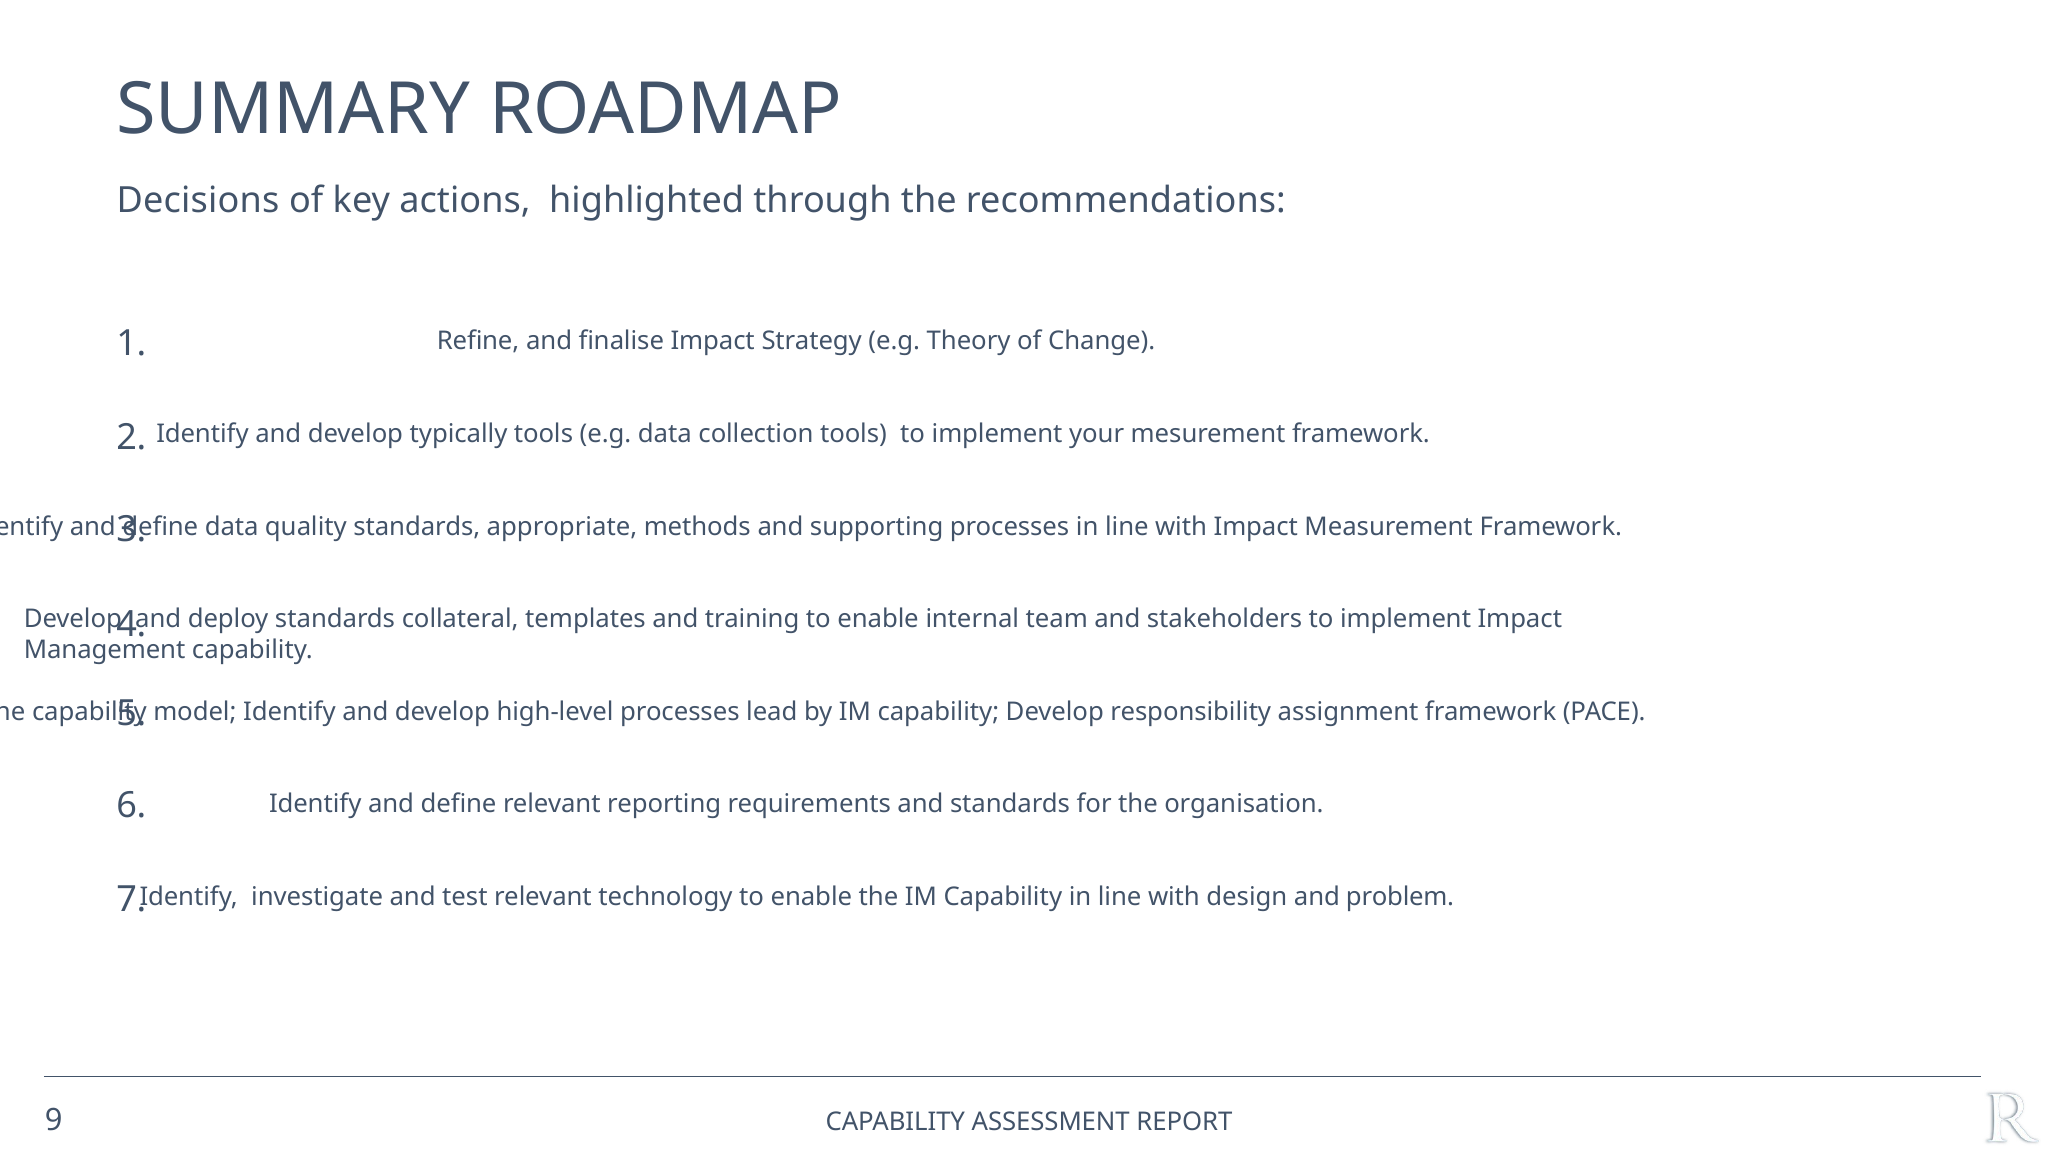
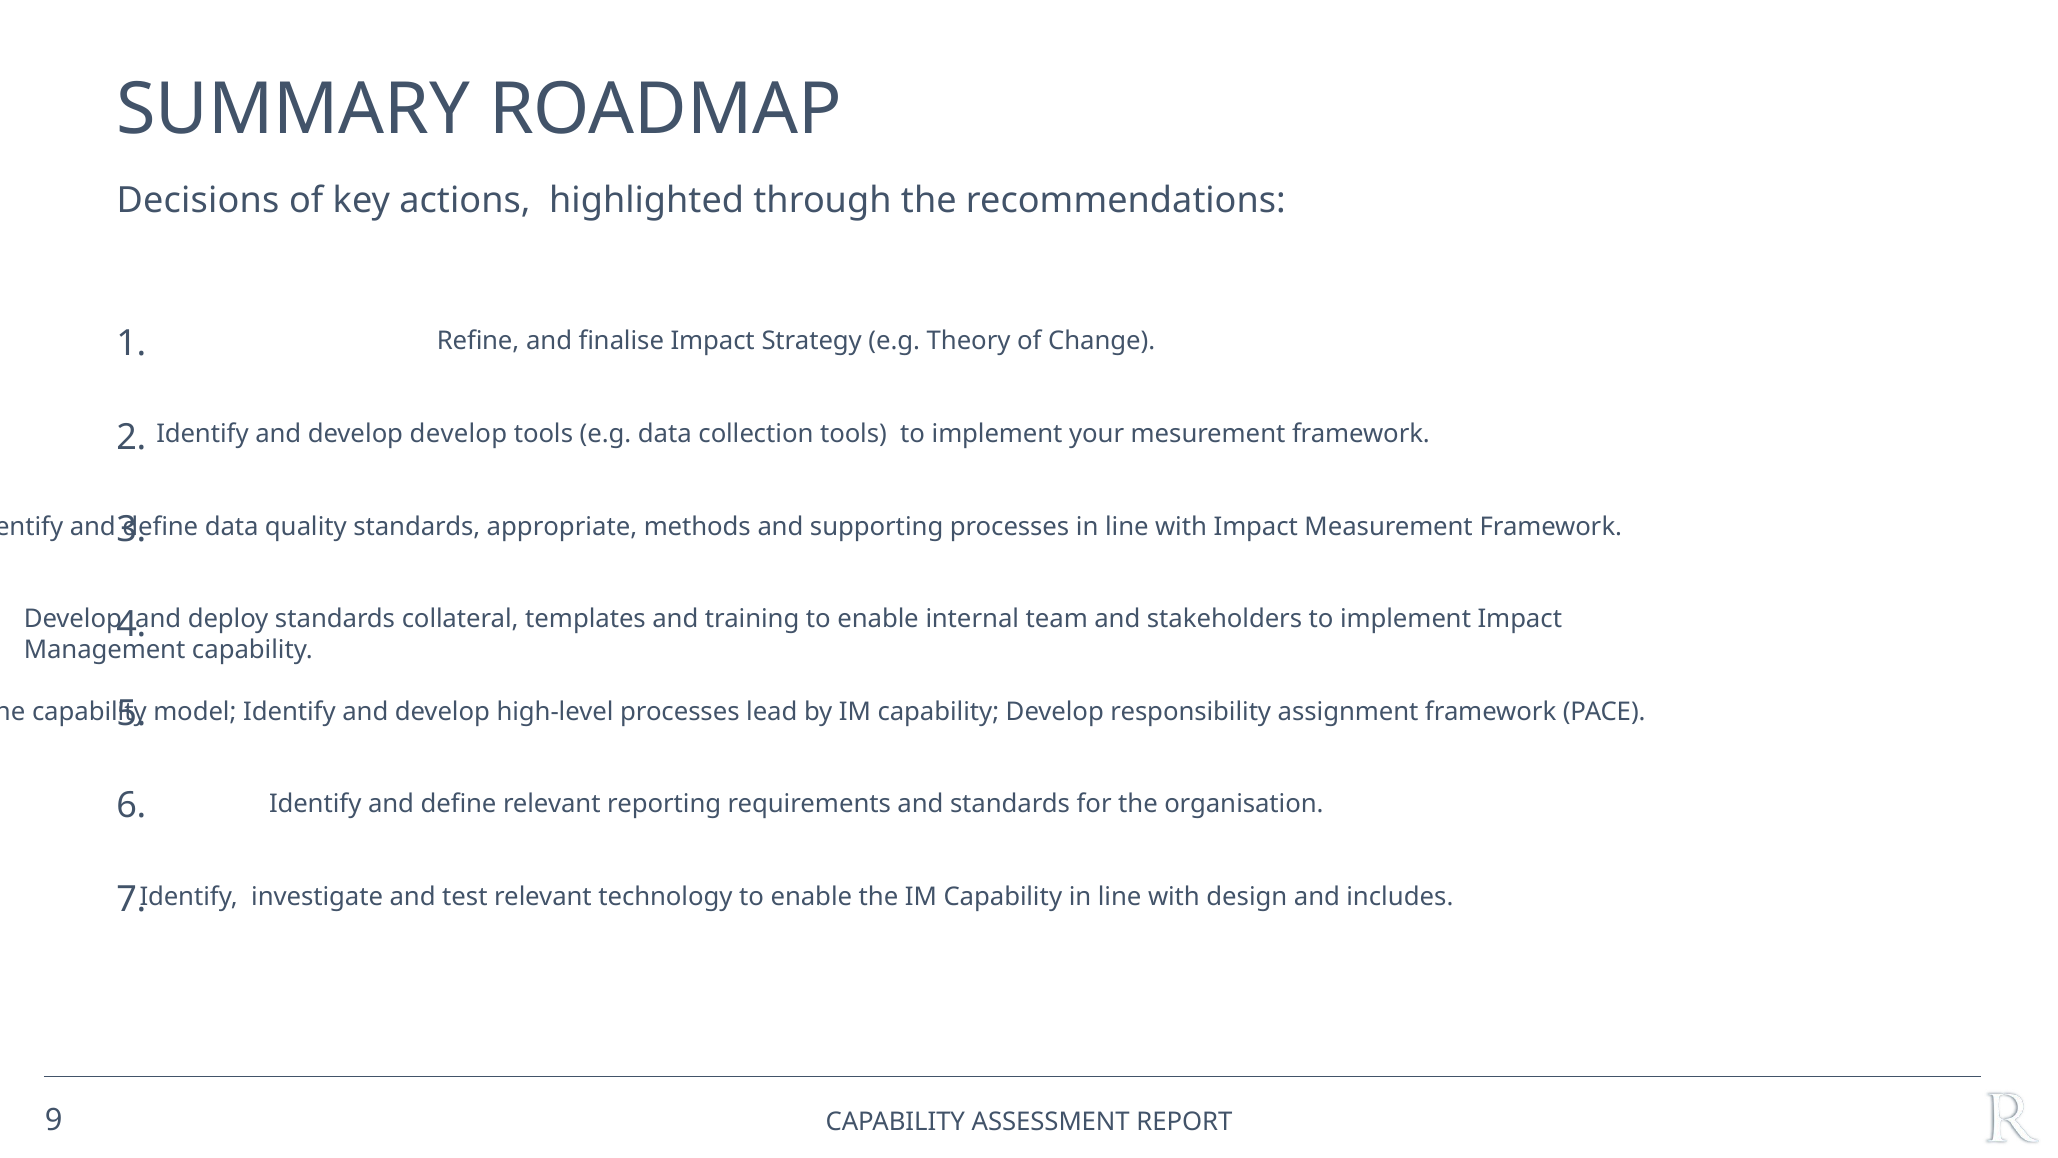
develop typically: typically -> develop (458, 434)
problem: problem -> includes (1400, 897)
